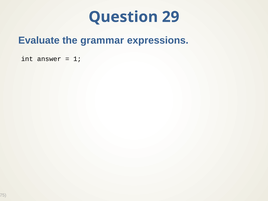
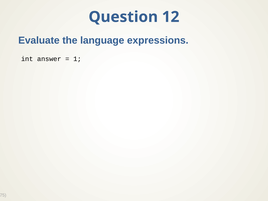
29: 29 -> 12 (171, 17)
grammar: grammar -> language (102, 40)
